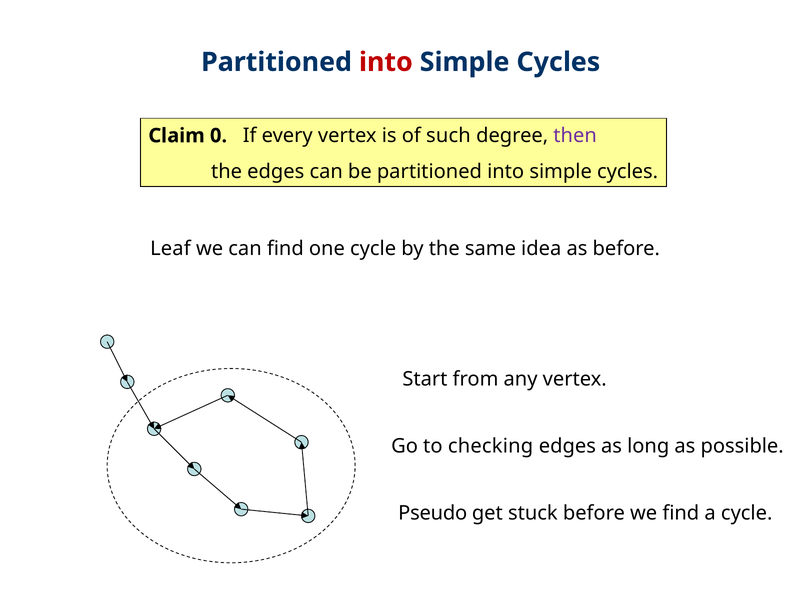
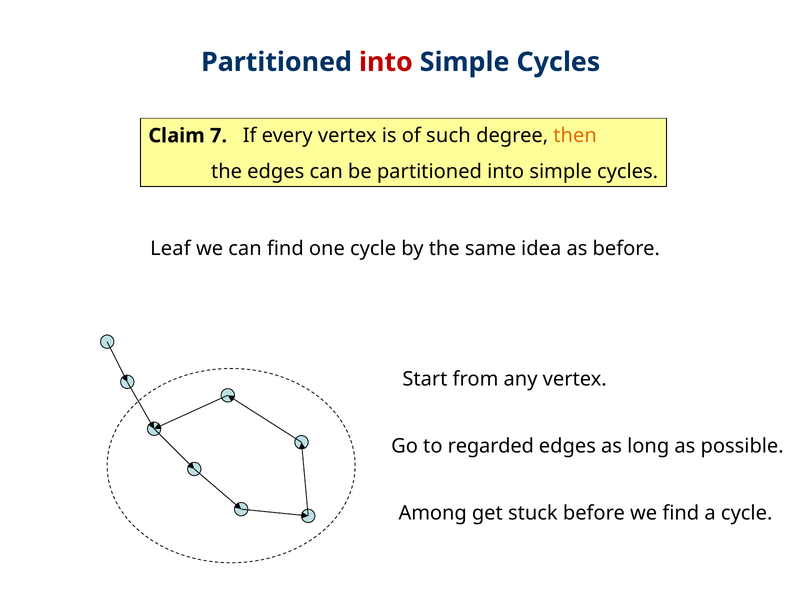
0: 0 -> 7 (219, 136)
then colour: purple -> orange (575, 136)
checking: checking -> regarded (491, 446)
Pseudo: Pseudo -> Among (433, 513)
